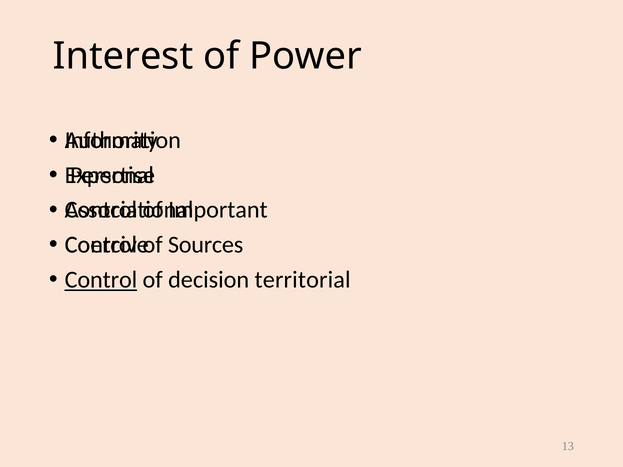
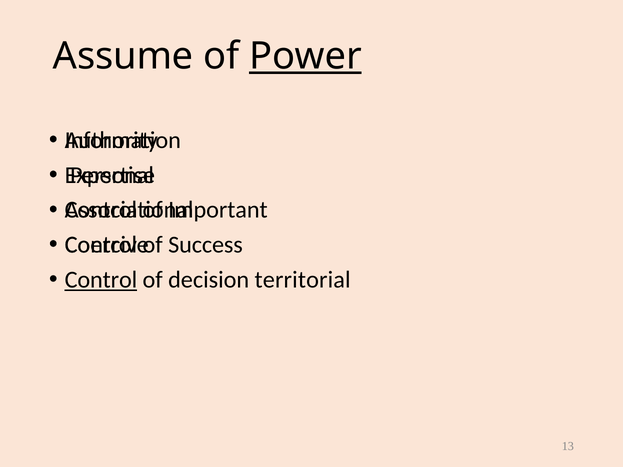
Interest: Interest -> Assume (123, 56)
Power underline: none -> present (305, 56)
Sources: Sources -> Success (205, 245)
